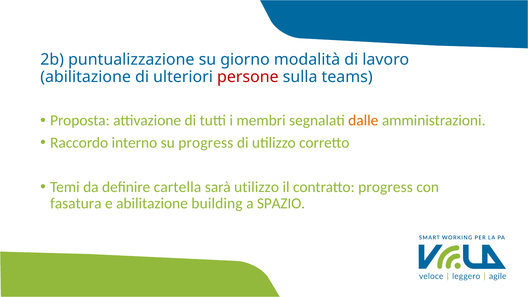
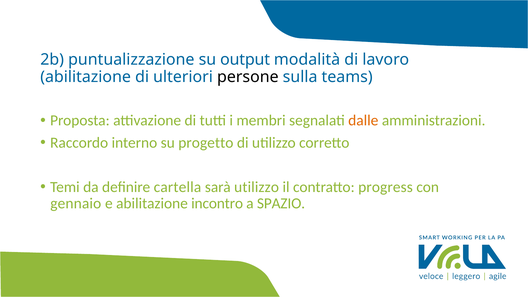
giorno: giorno -> output (245, 60)
persone colour: red -> black (248, 77)
su progress: progress -> progetto (206, 143)
fasatura: fasatura -> gennaio (76, 204)
building: building -> incontro (217, 204)
